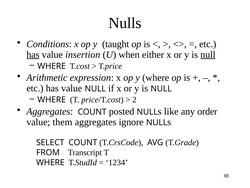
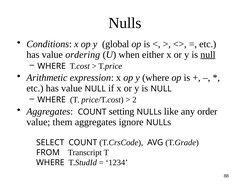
taught: taught -> global (116, 44)
has underline: present -> none (33, 54)
insertion: insertion -> ordering (83, 54)
posted: posted -> setting (122, 111)
